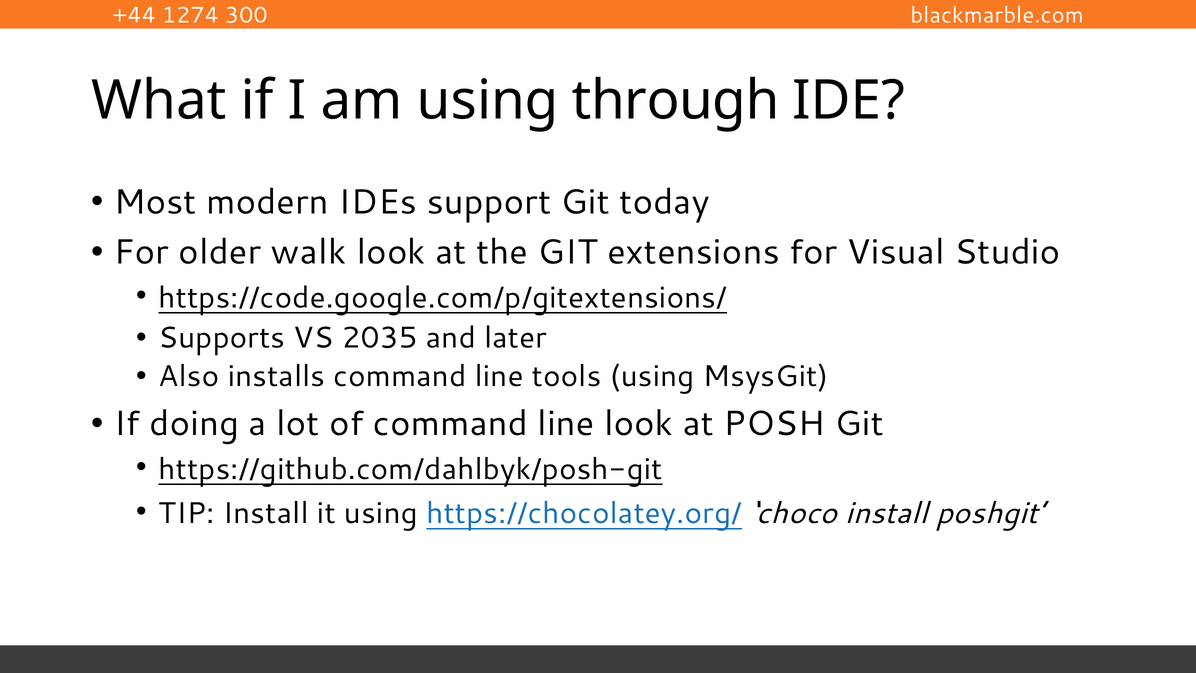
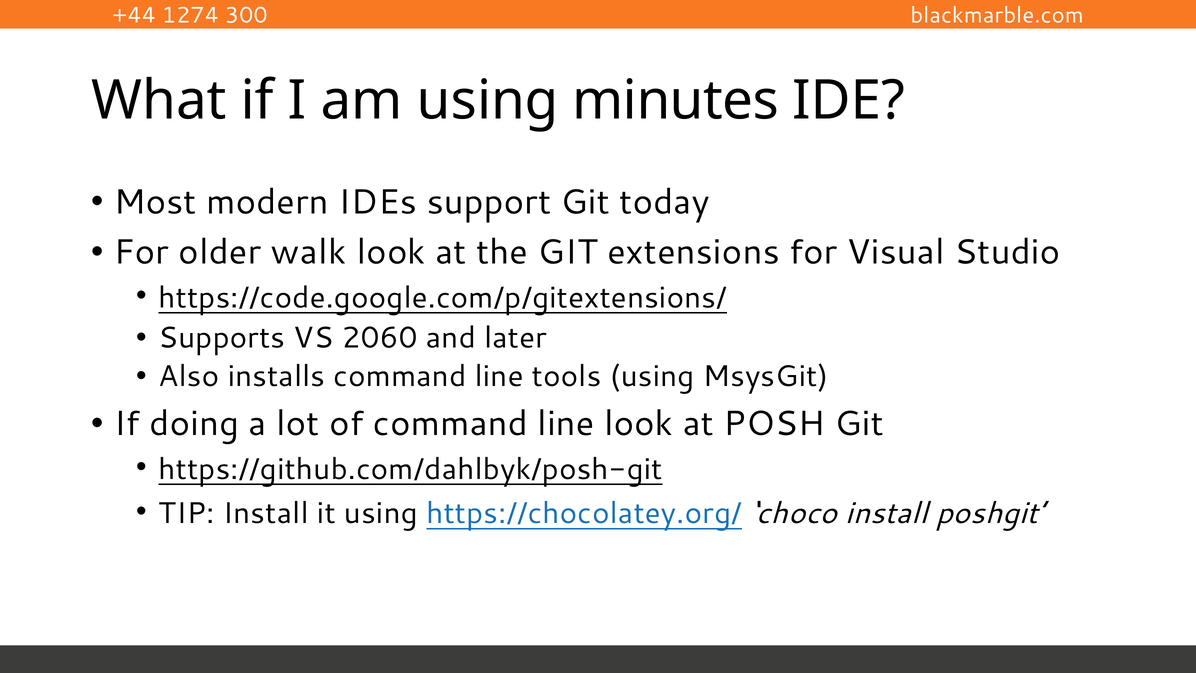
through: through -> minutes (676, 100)
2035: 2035 -> 2060 (380, 338)
